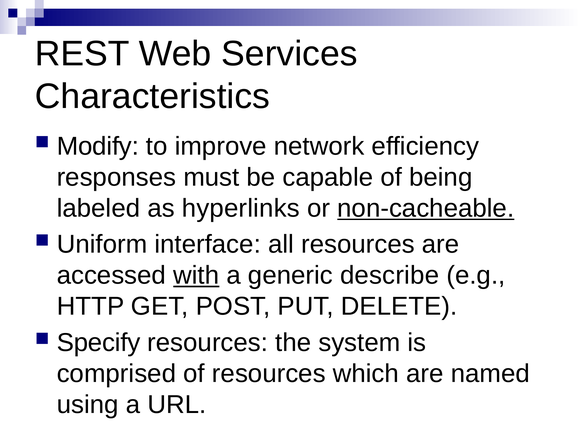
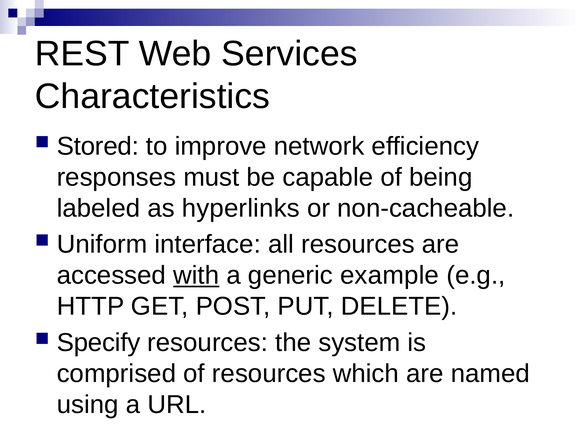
Modify: Modify -> Stored (98, 146)
non-cacheable underline: present -> none (426, 208)
describe: describe -> example (390, 276)
